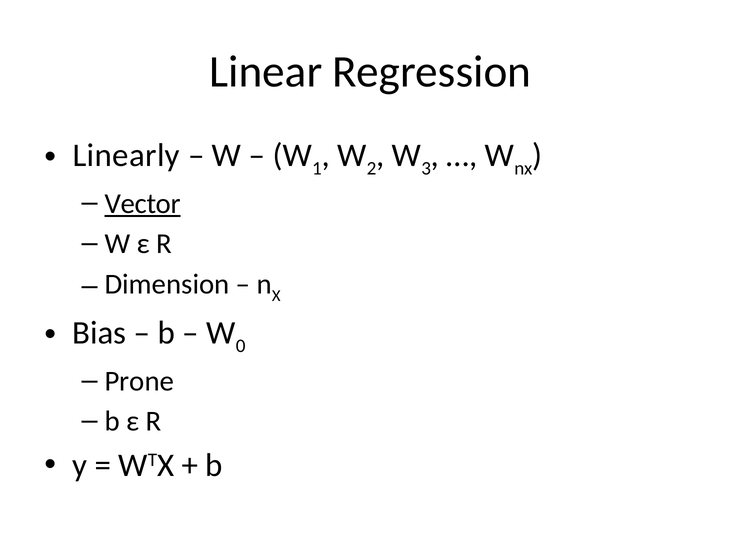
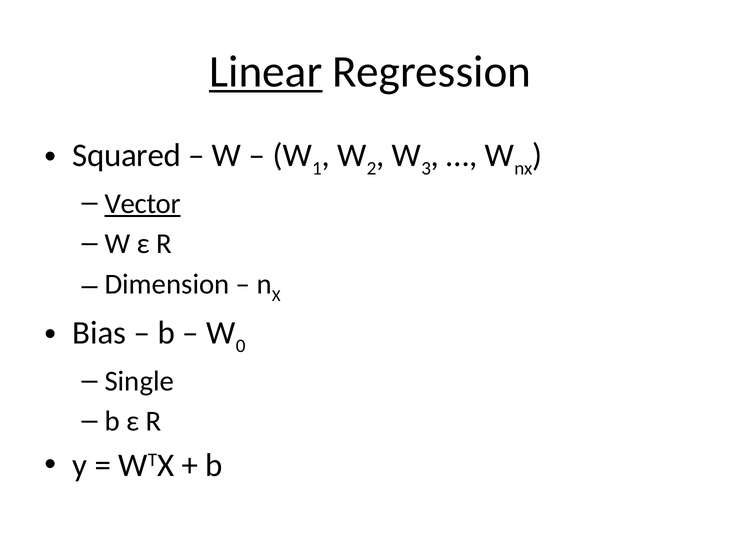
Linear underline: none -> present (266, 72)
Linearly: Linearly -> Squared (127, 155)
Prone: Prone -> Single (139, 381)
